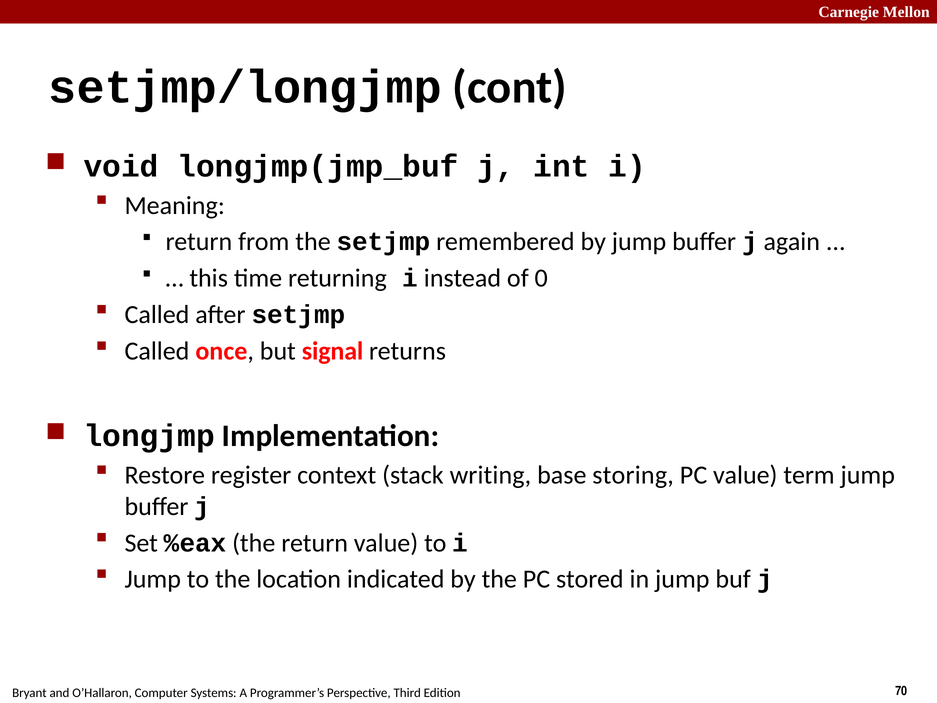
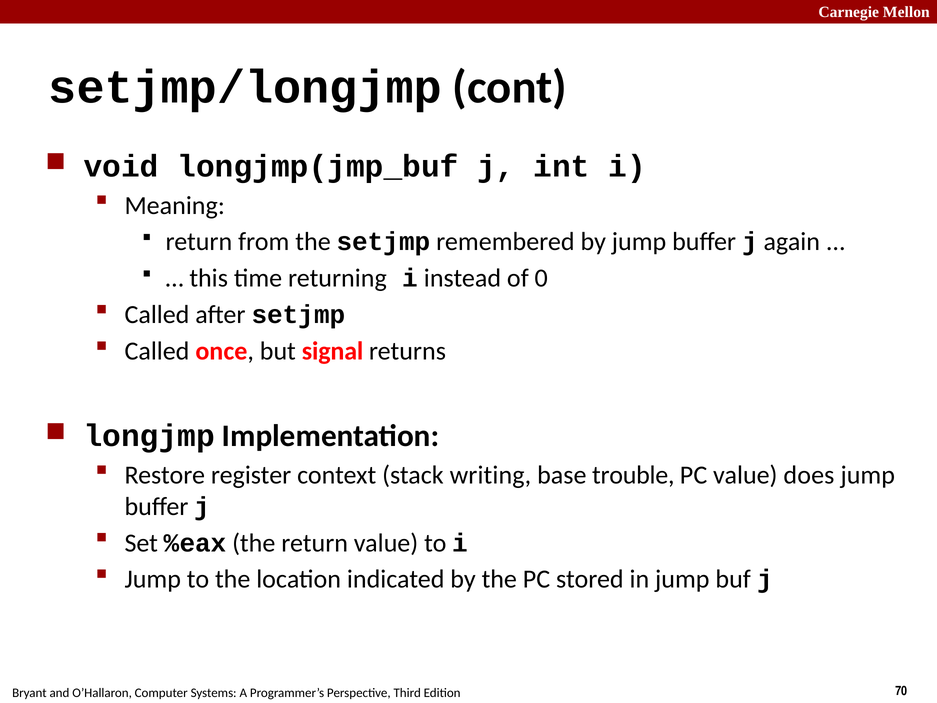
storing: storing -> trouble (633, 475)
term: term -> does (809, 475)
